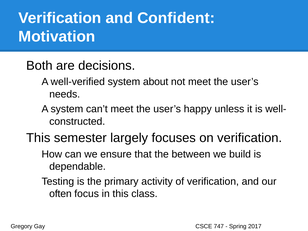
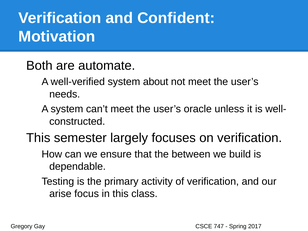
decisions: decisions -> automate (107, 66)
happy: happy -> oracle (198, 109)
often: often -> arise (60, 194)
